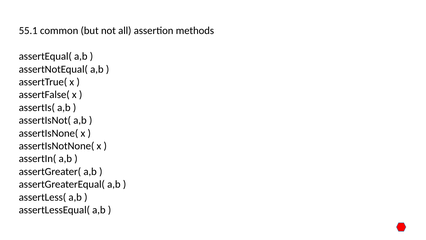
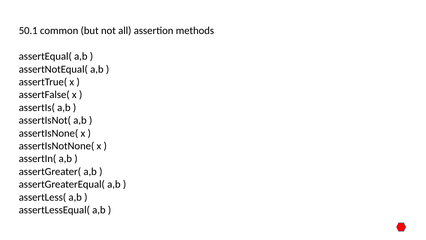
55.1: 55.1 -> 50.1 (28, 31)
